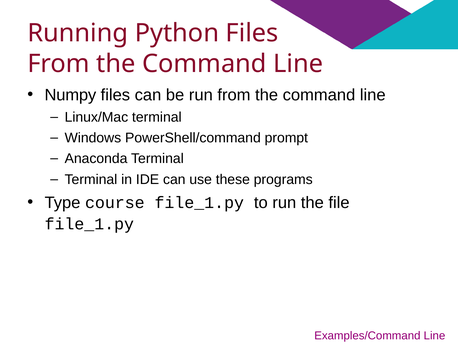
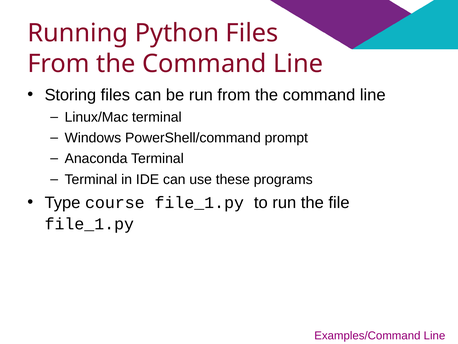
Numpy: Numpy -> Storing (70, 95)
